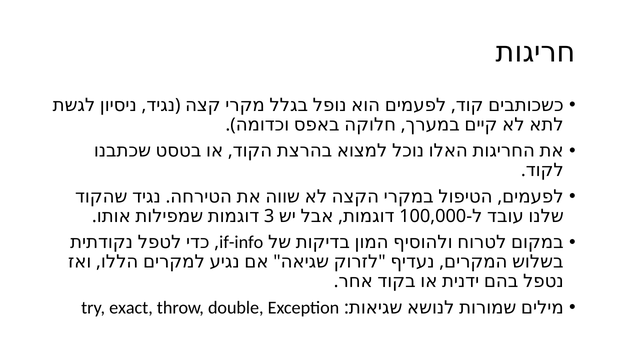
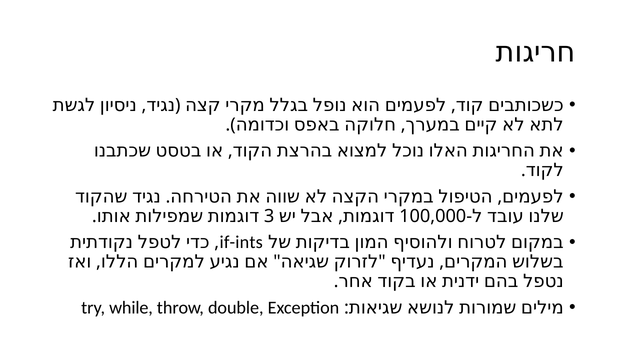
if-info: if-info -> if-ints (241, 243)
exact: exact -> while (131, 308)
